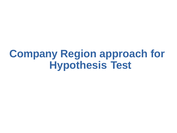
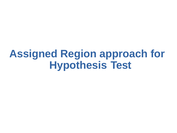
Company: Company -> Assigned (33, 54)
